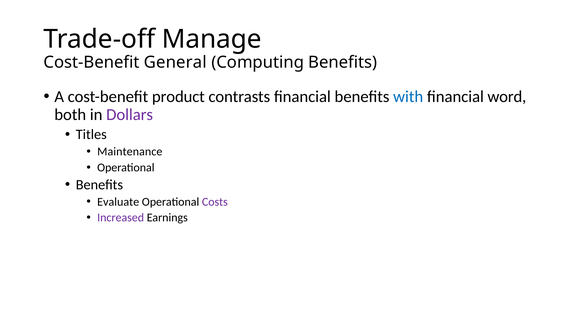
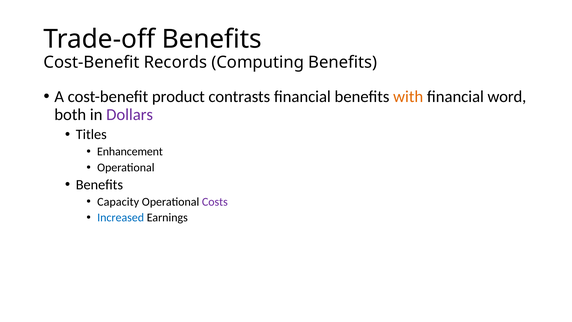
Trade-off Manage: Manage -> Benefits (212, 39)
General: General -> Records (175, 62)
with colour: blue -> orange (408, 97)
Maintenance: Maintenance -> Enhancement (130, 152)
Evaluate: Evaluate -> Capacity (118, 202)
Increased colour: purple -> blue (121, 218)
